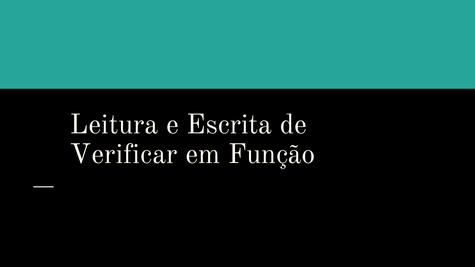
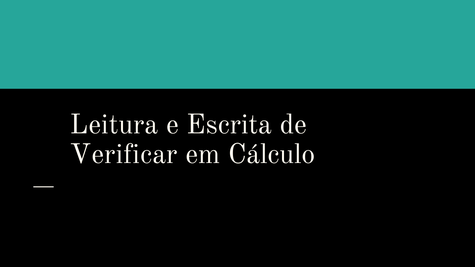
Função: Função -> Cálculo (272, 154)
